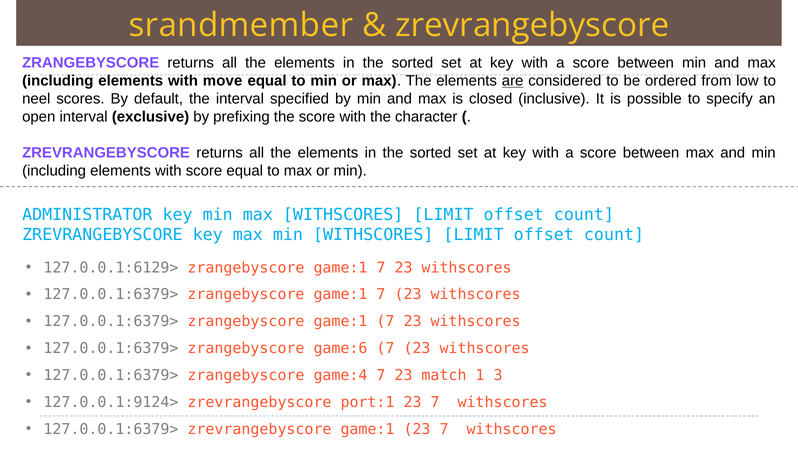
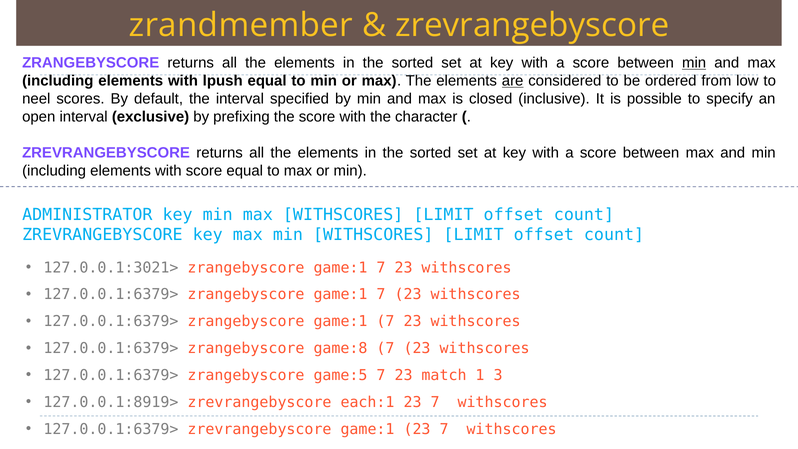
srandmember: srandmember -> zrandmember (241, 25)
min underline: none -> present (694, 63)
move: move -> lpush (223, 81)
127.0.0.1:6129>: 127.0.0.1:6129> -> 127.0.0.1:3021> (111, 268)
game:6: game:6 -> game:8 (340, 348)
game:4: game:4 -> game:5 (340, 375)
127.0.0.1:9124>: 127.0.0.1:9124> -> 127.0.0.1:8919> (111, 402)
port:1: port:1 -> each:1 (367, 402)
